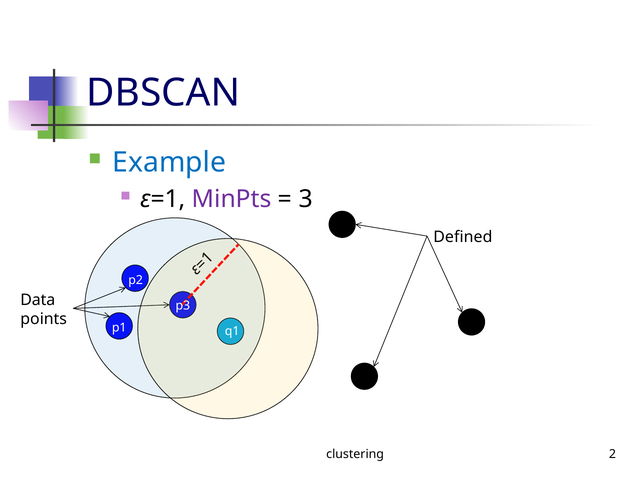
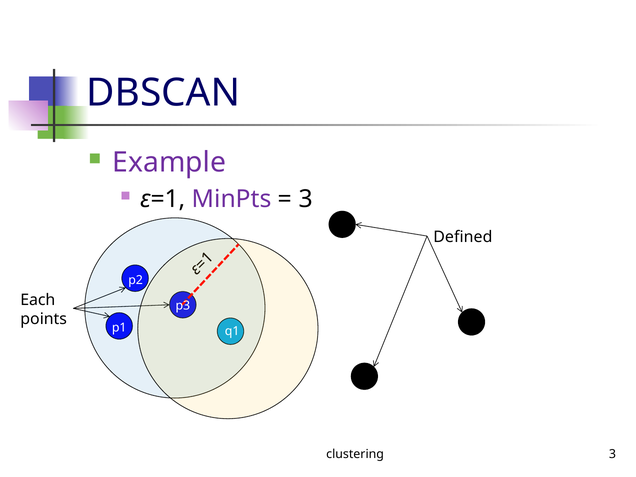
Example colour: blue -> purple (169, 162)
Data: Data -> Each (38, 300)
clustering 2: 2 -> 3 (613, 454)
